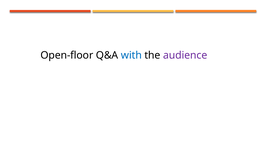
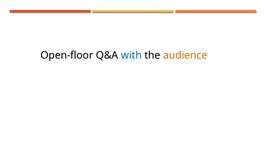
audience colour: purple -> orange (185, 55)
